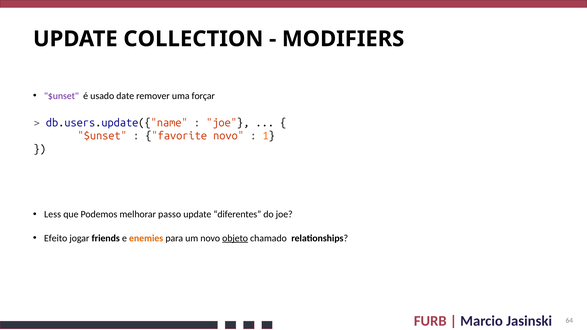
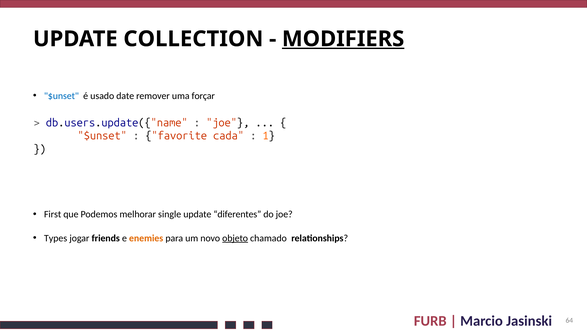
MODIFIERS underline: none -> present (343, 39)
$unset colour: purple -> blue (61, 96)
favorite novo: novo -> cada (229, 136)
Less: Less -> First (53, 215)
passo: passo -> single (170, 215)
Efeito: Efeito -> Types (56, 238)
